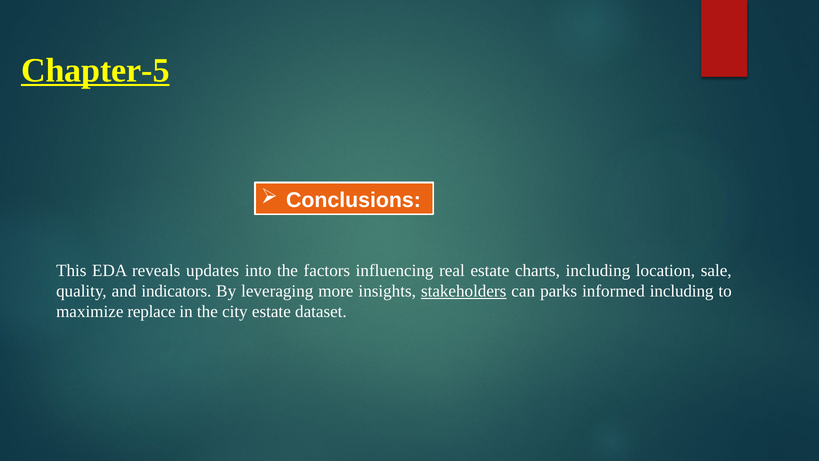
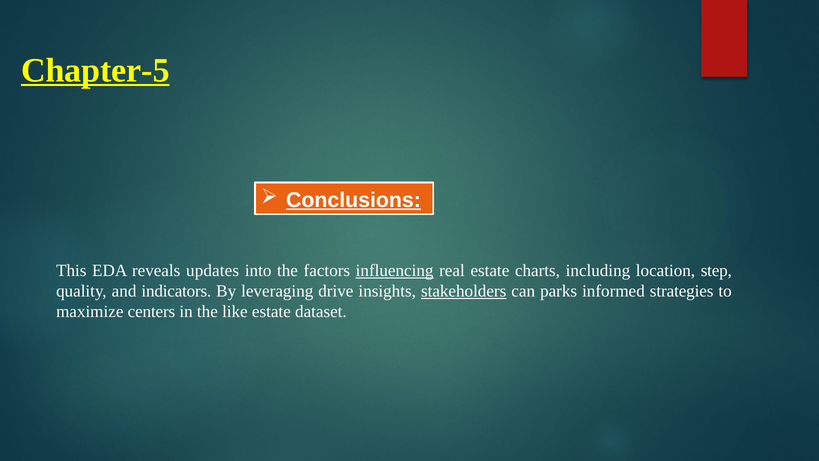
Conclusions underline: none -> present (354, 200)
influencing underline: none -> present (395, 270)
sale: sale -> step (716, 270)
more: more -> drive (336, 291)
informed including: including -> strategies (682, 291)
replace: replace -> centers (151, 311)
city: city -> like (235, 311)
